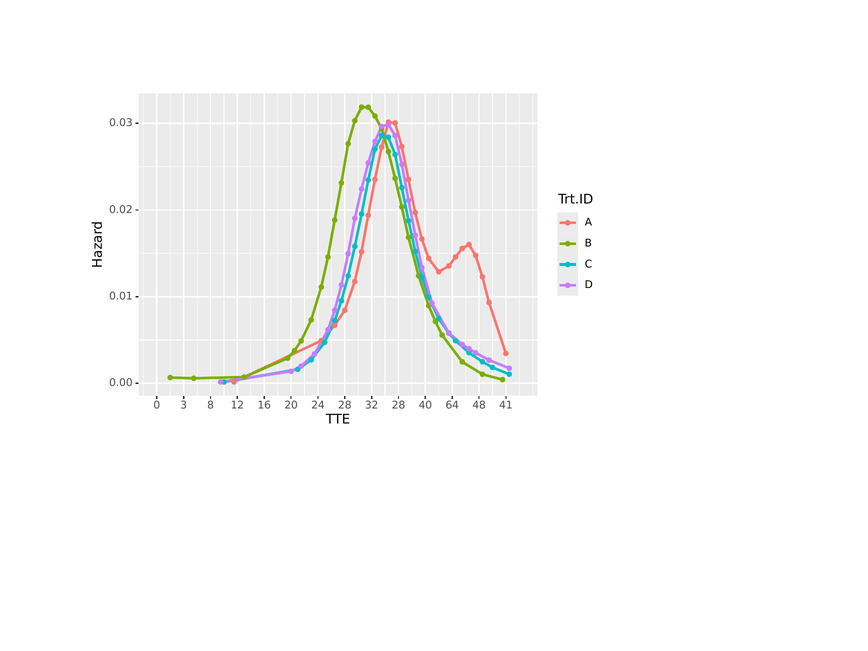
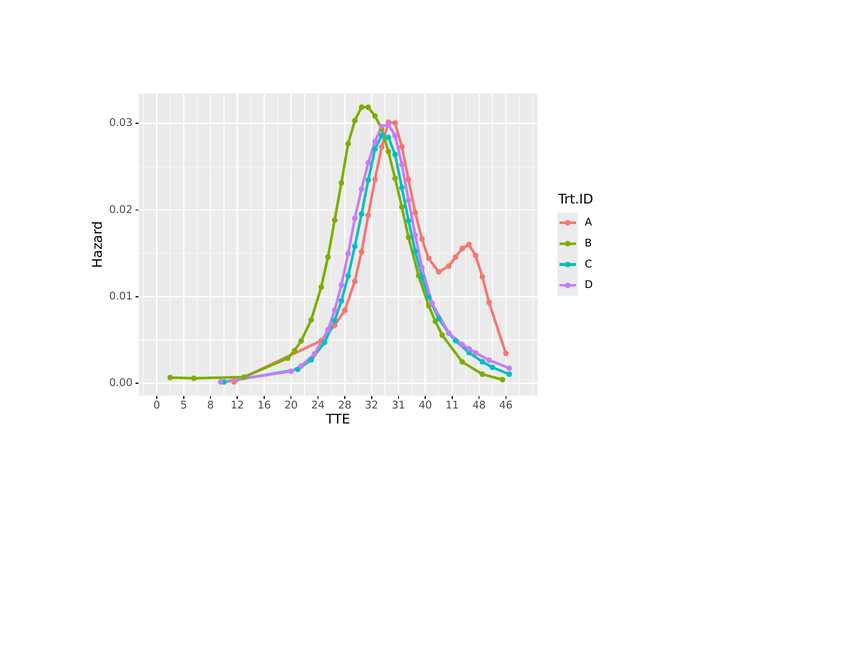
3: 3 -> 5 (184, 405)
32 28: 28 -> 31 (399, 405)
64: 64 -> 11 (452, 405)
41: 41 -> 46 (506, 405)
